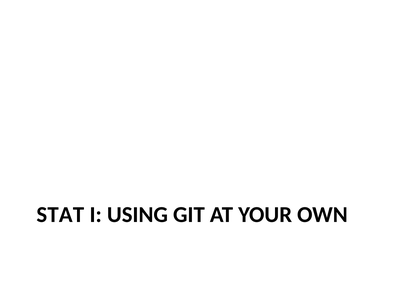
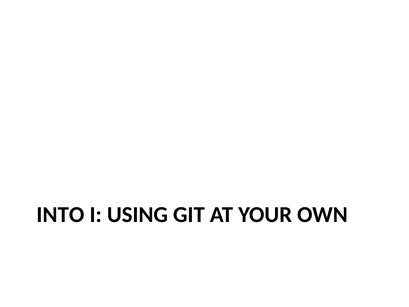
STAT: STAT -> INTO (60, 214)
